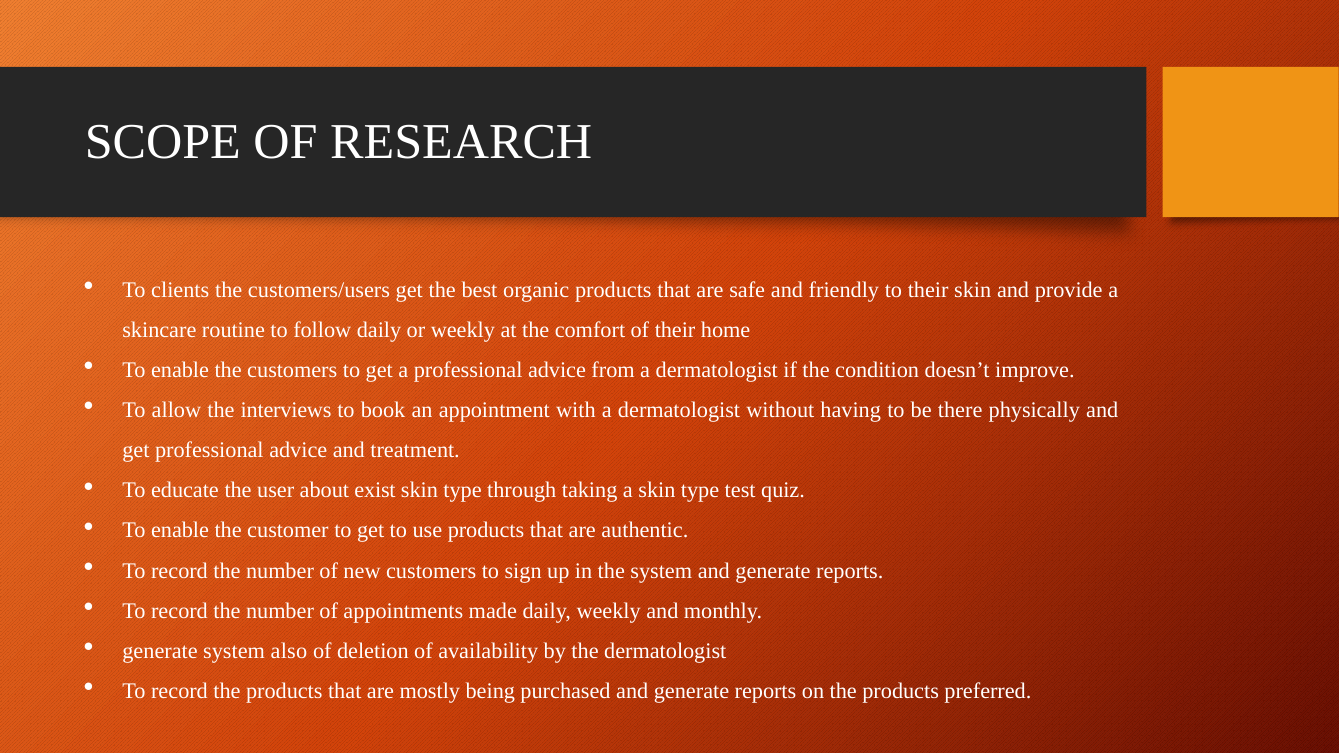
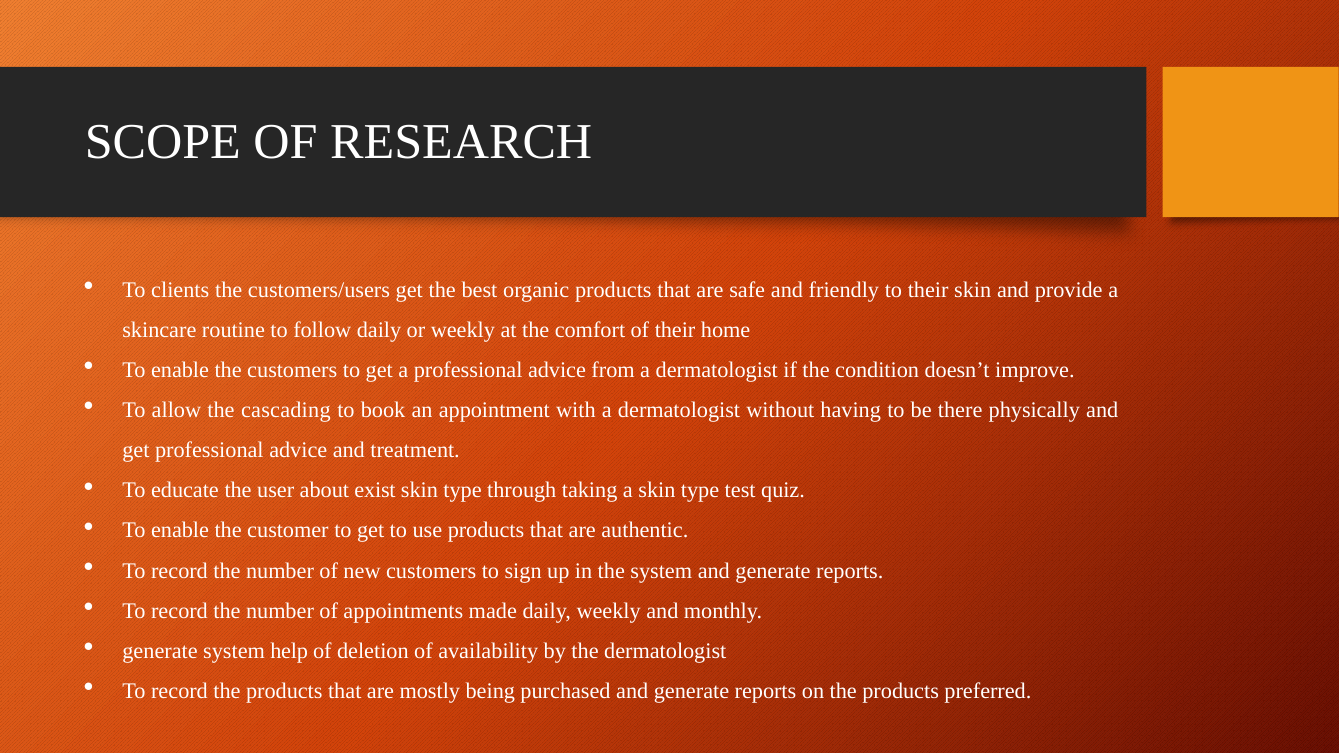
interviews: interviews -> cascading (286, 410)
also: also -> help (289, 651)
